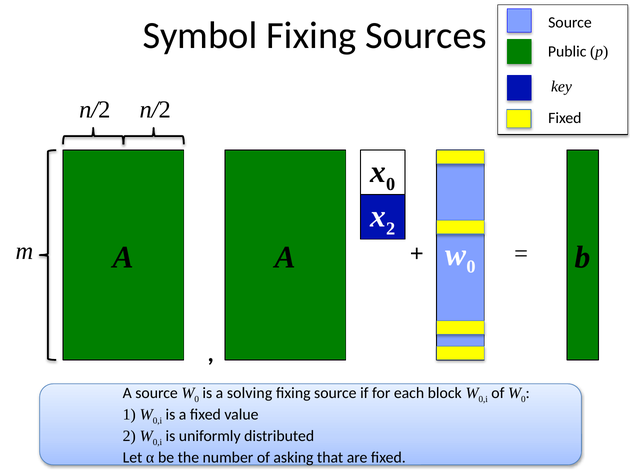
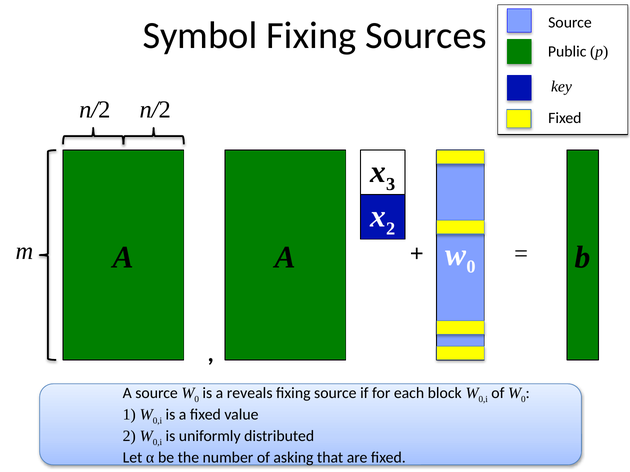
0: 0 -> 3 (391, 184)
solving: solving -> reveals (250, 394)
